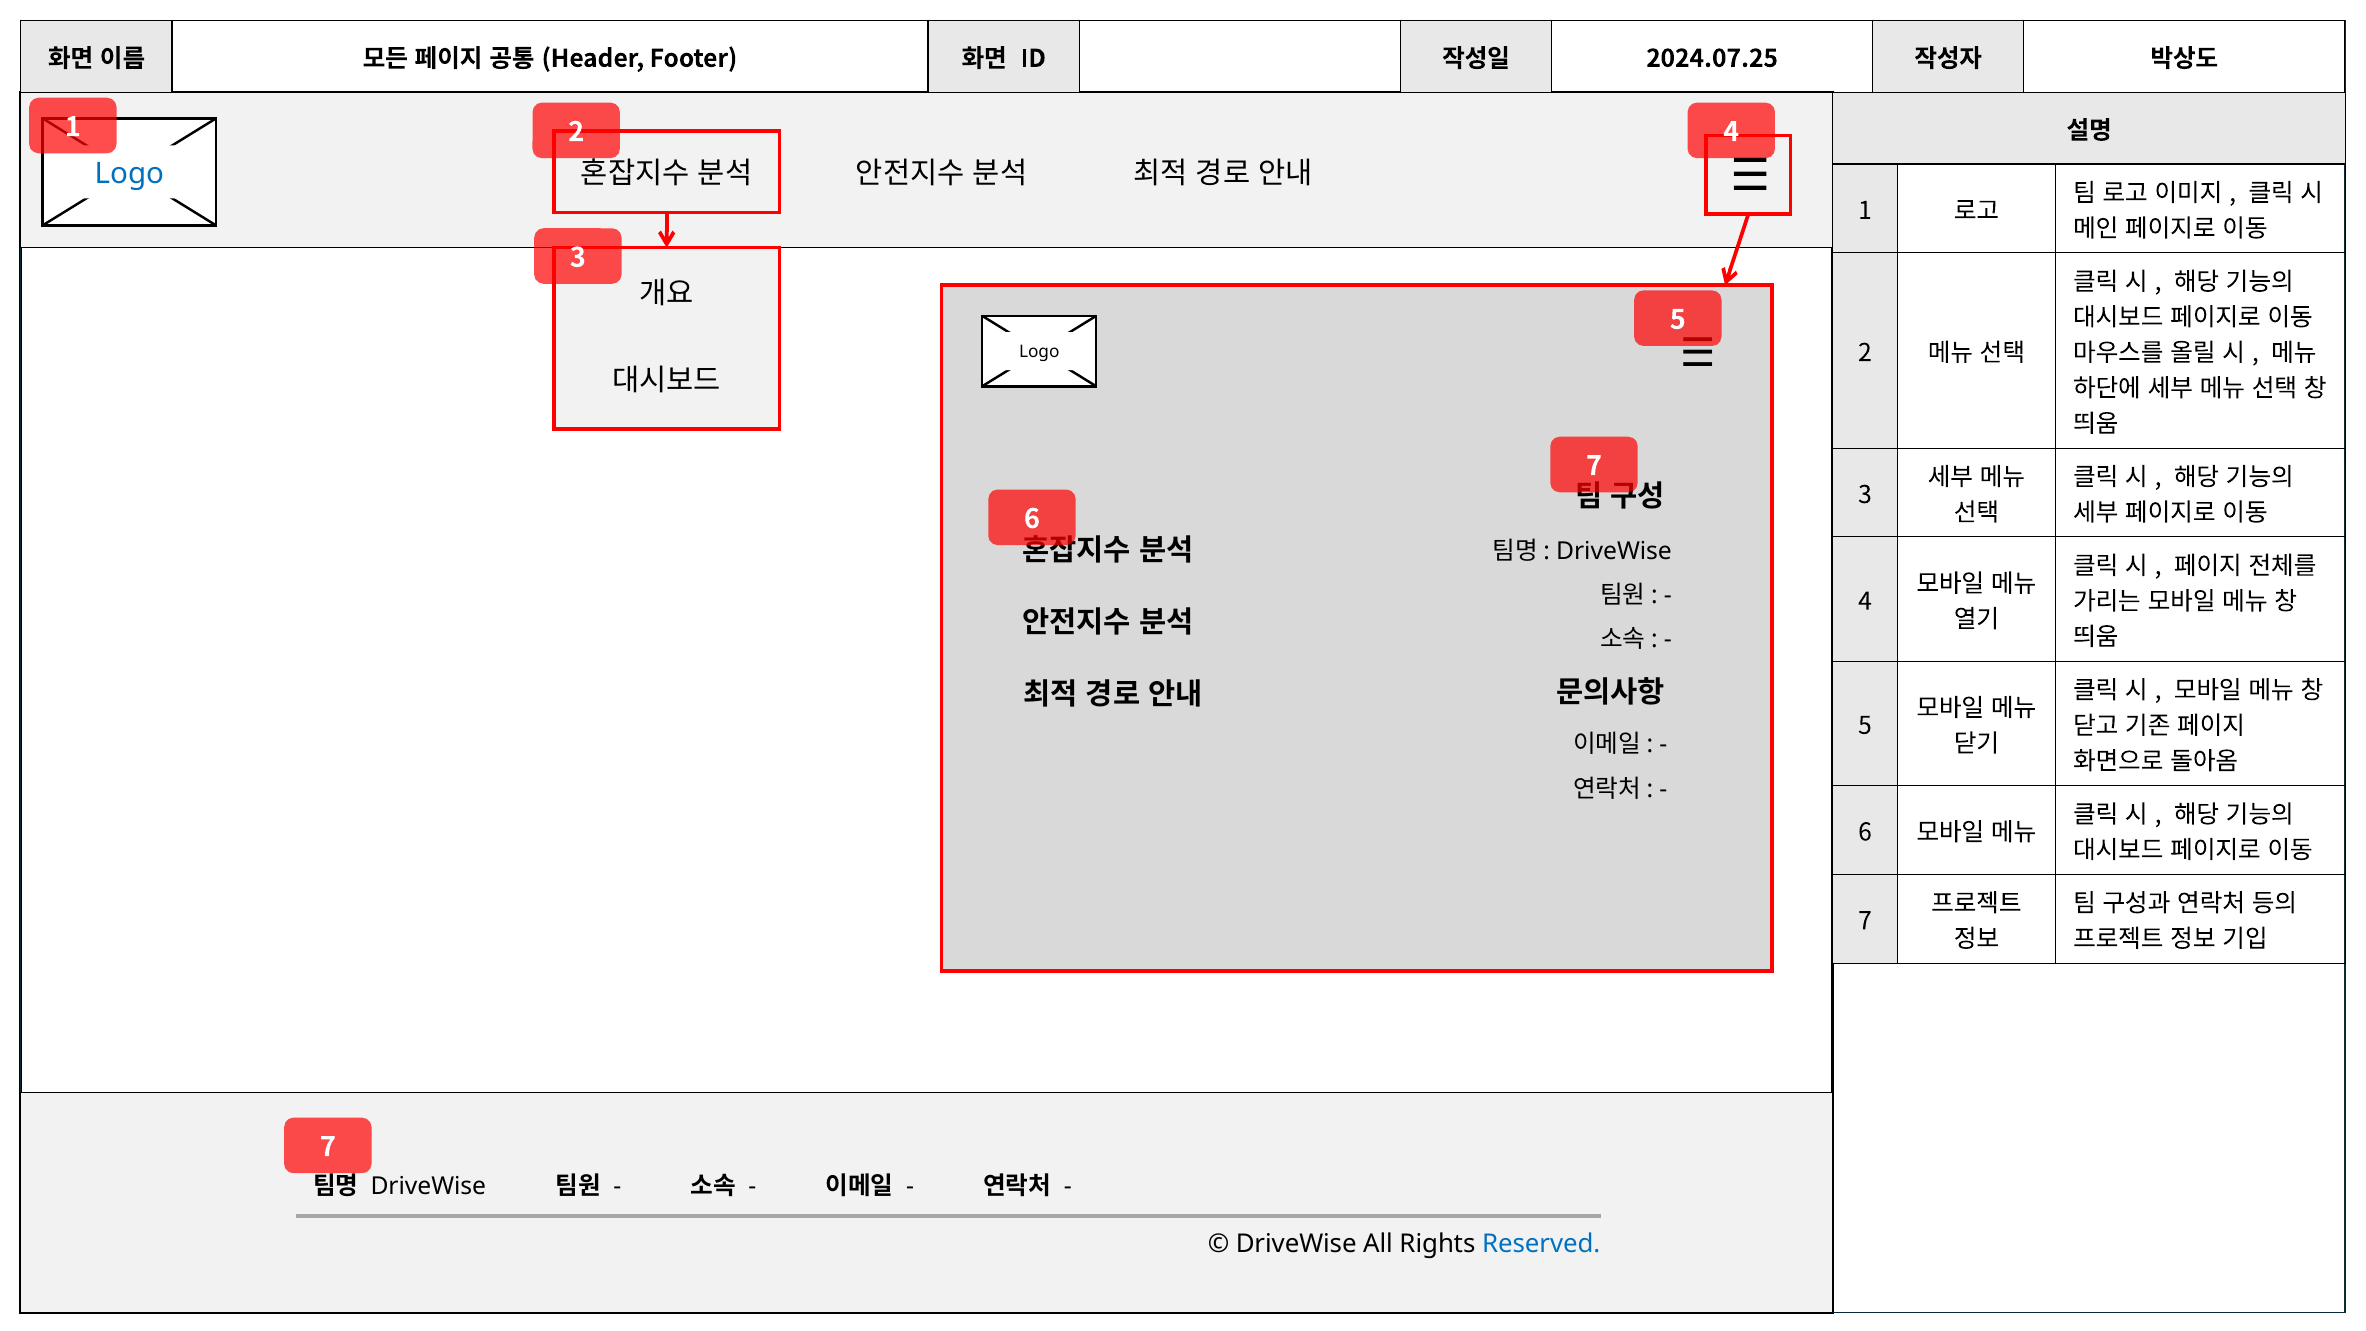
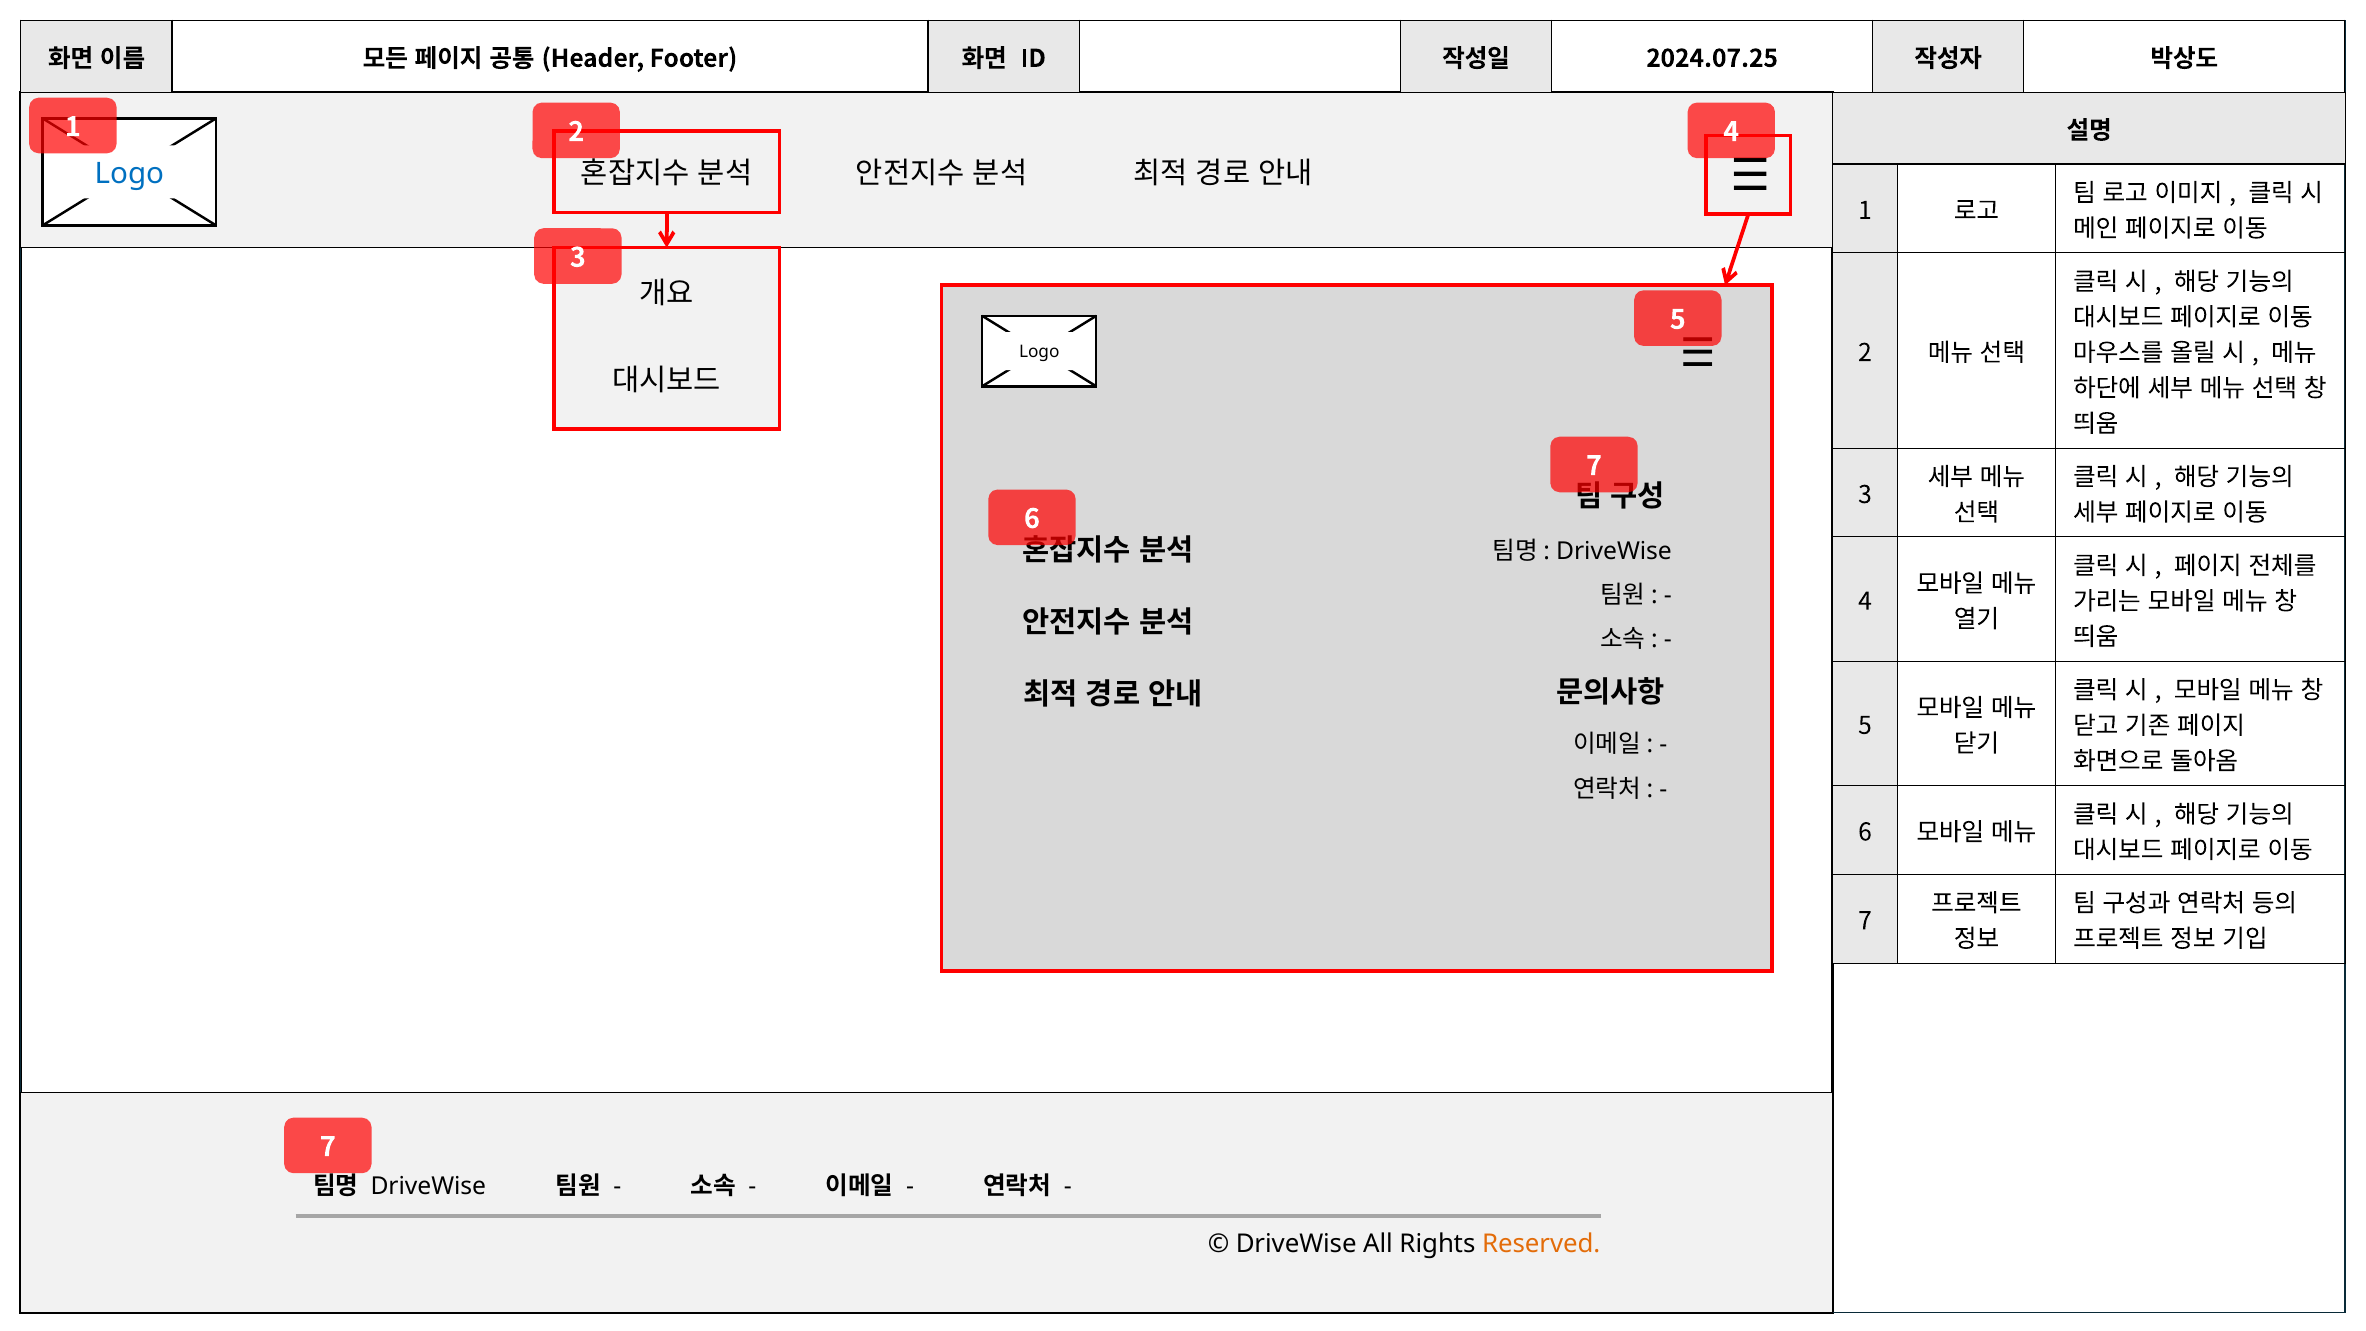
Reserved colour: blue -> orange (1541, 1244)
